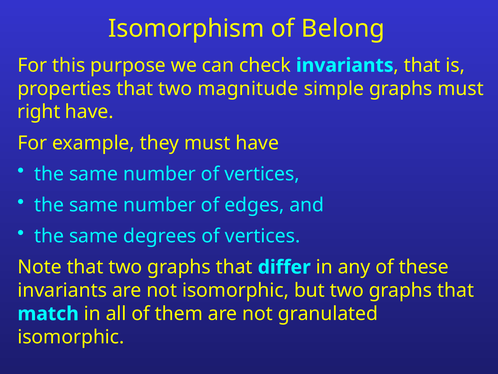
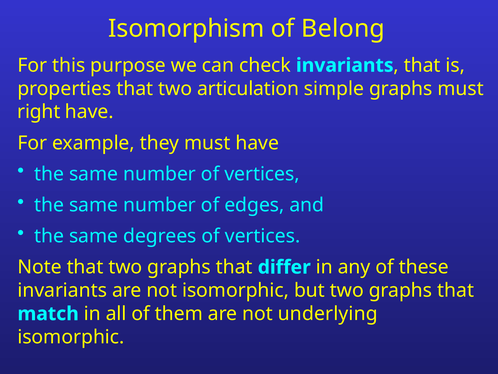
magnitude: magnitude -> articulation (248, 89)
granulated: granulated -> underlying (328, 313)
